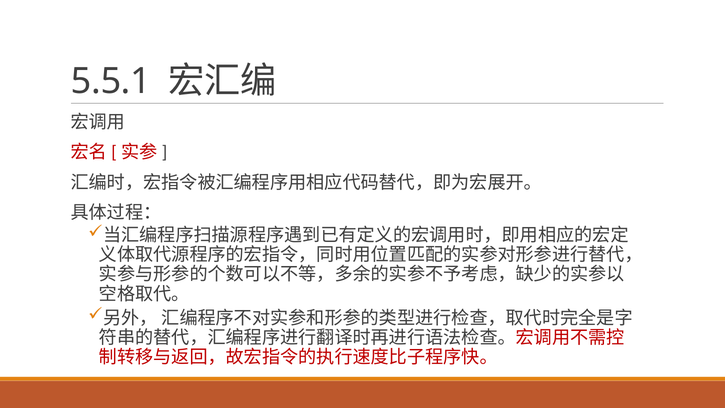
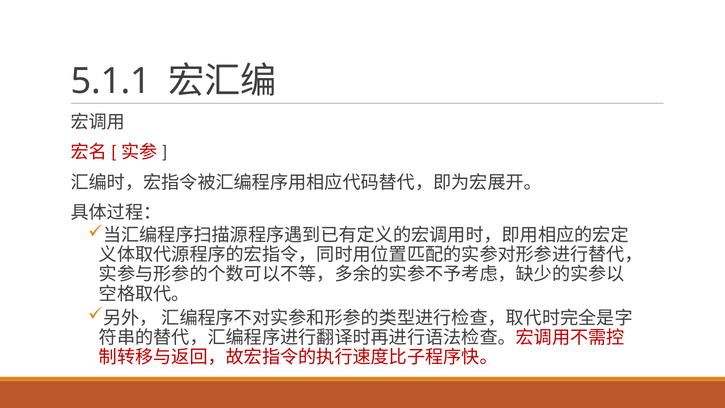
5.5.1: 5.5.1 -> 5.1.1 (111, 81)
